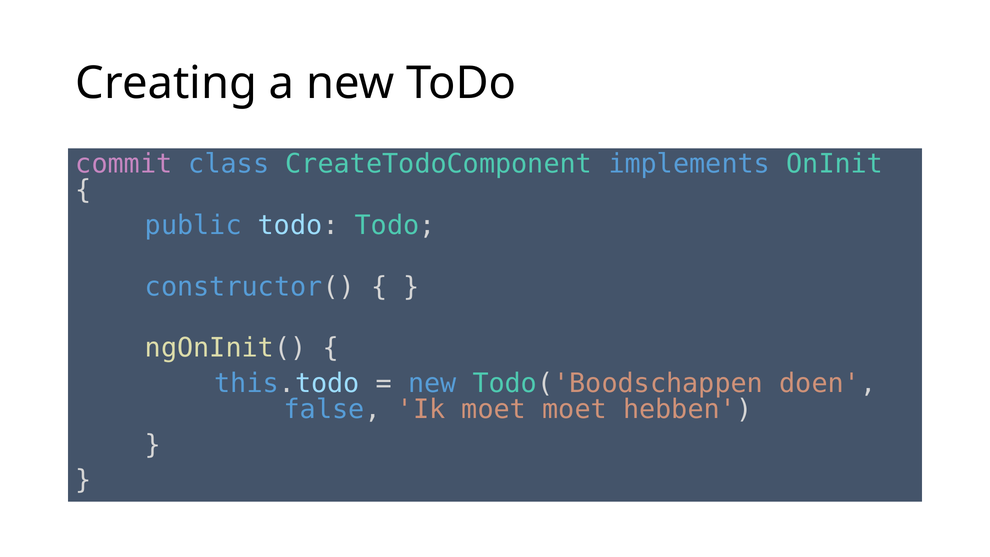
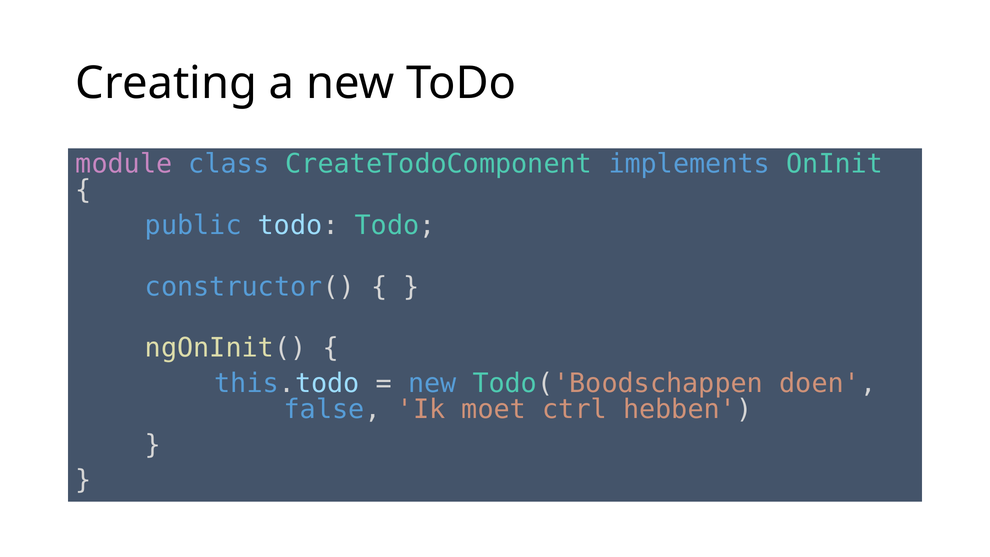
commit: commit -> module (124, 164)
moet moet: moet -> ctrl (574, 409)
